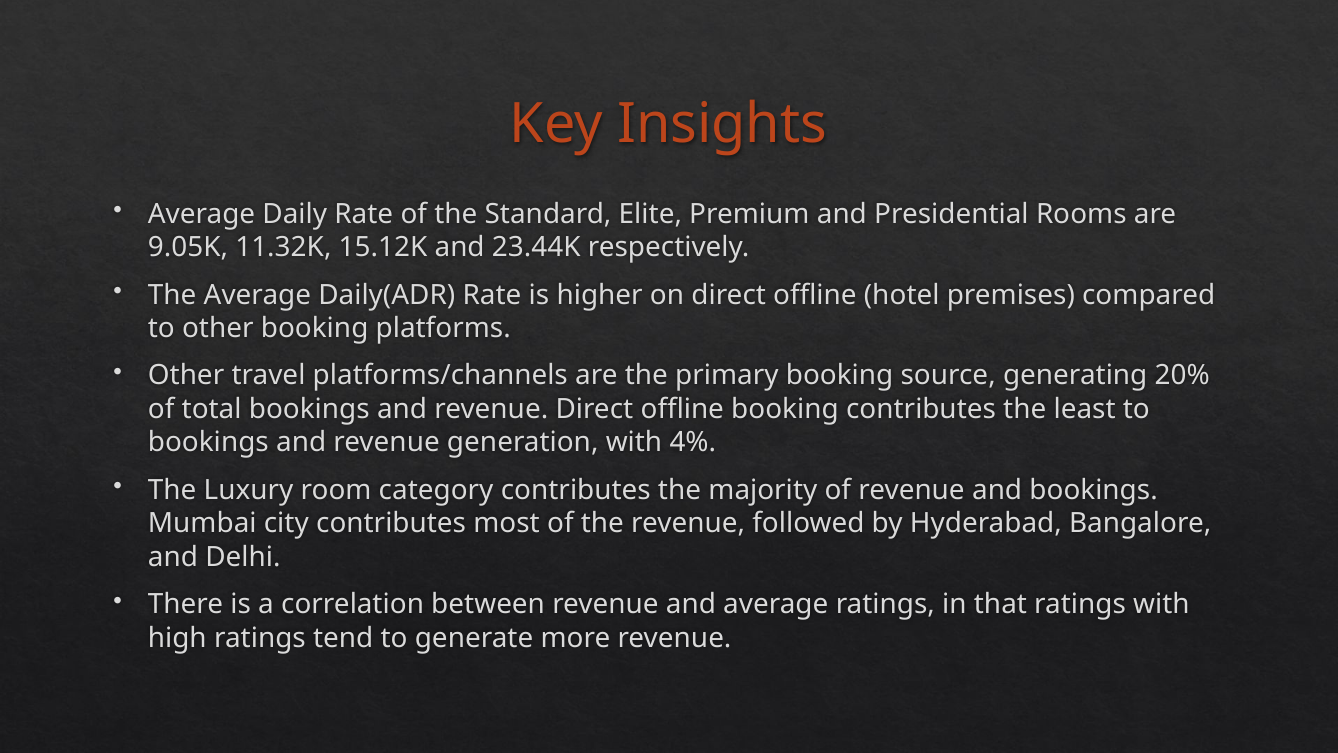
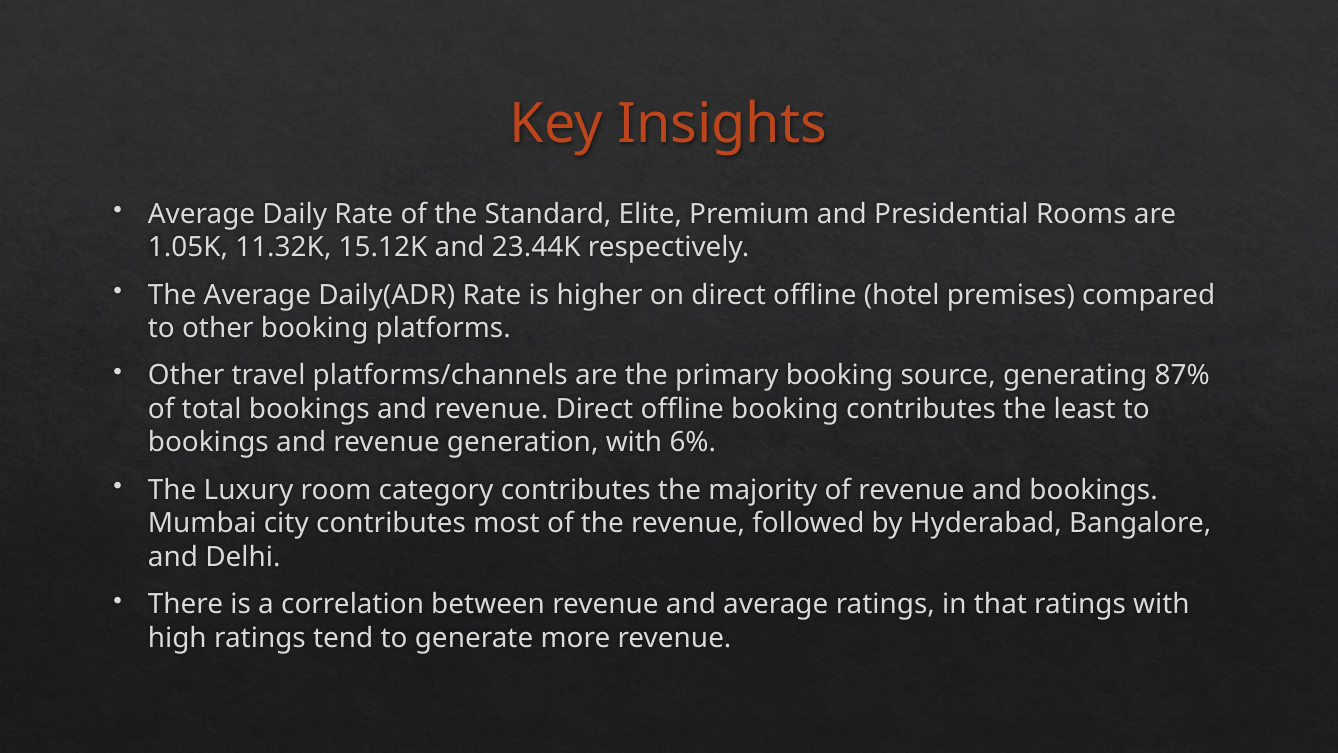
9.05K: 9.05K -> 1.05K (188, 247)
20%: 20% -> 87% (1182, 376)
4%: 4% -> 6% (693, 442)
